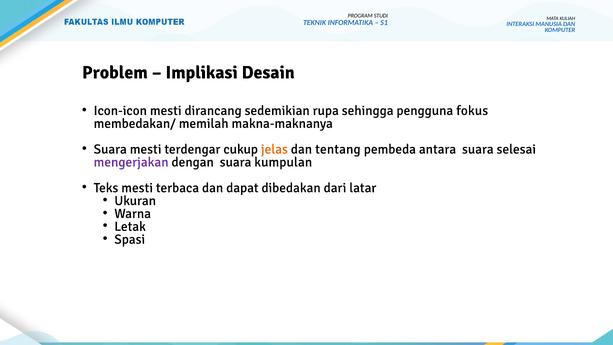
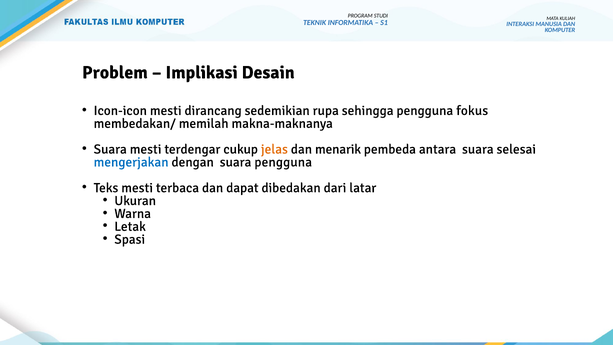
tentang: tentang -> menarik (338, 149)
mengerjakan colour: purple -> blue (131, 162)
suara kumpulan: kumpulan -> pengguna (283, 162)
